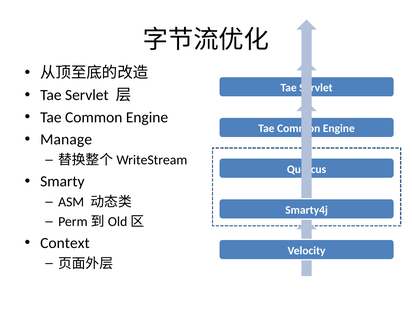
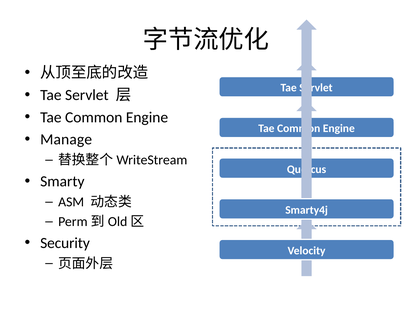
Context: Context -> Security (65, 243)
